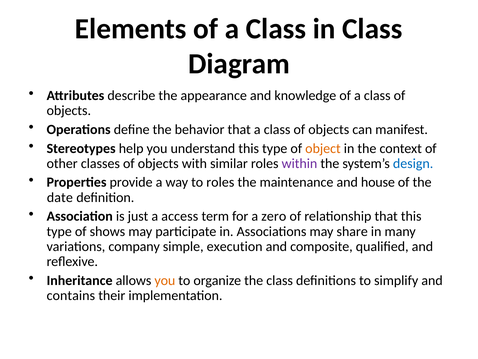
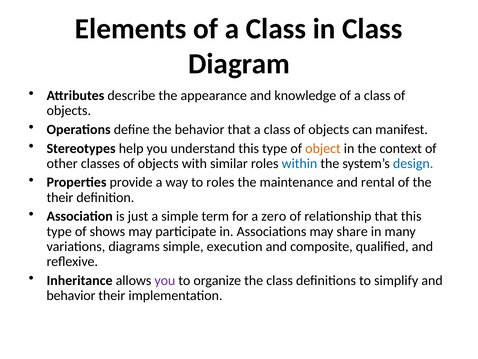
within colour: purple -> blue (299, 163)
house: house -> rental (378, 182)
date: date -> their (60, 197)
a access: access -> simple (180, 216)
company: company -> diagrams (134, 246)
you colour: orange -> purple (165, 280)
contains: contains -> behavior (71, 295)
